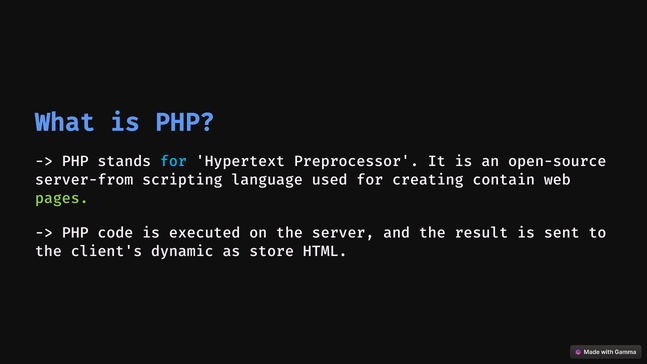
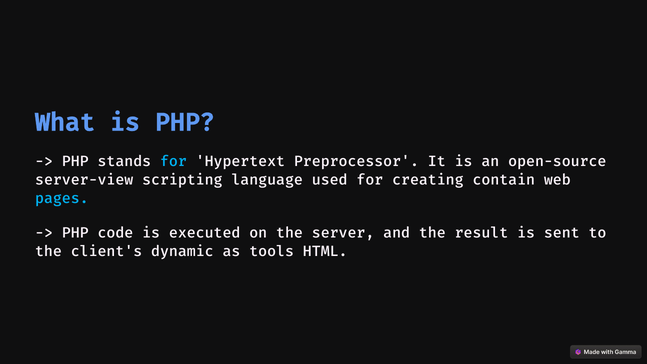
server-from: server-from -> server-view (84, 180)
pages colour: light green -> light blue (62, 198)
store: store -> tools (272, 251)
